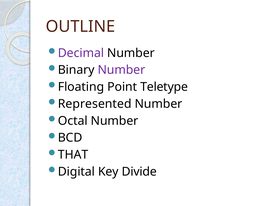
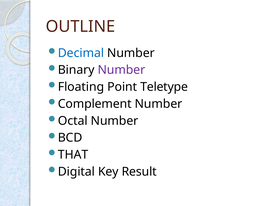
Decimal colour: purple -> blue (81, 53)
Represented: Represented -> Complement (95, 104)
Divide: Divide -> Result (139, 171)
